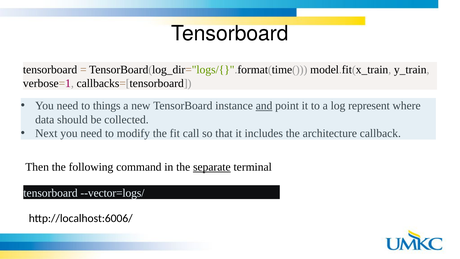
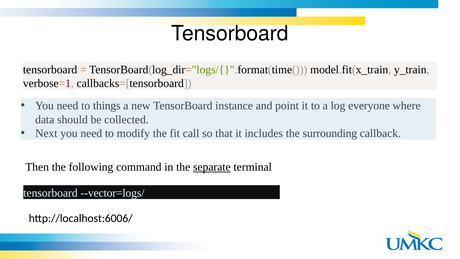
and underline: present -> none (264, 106)
represent: represent -> everyone (369, 106)
architecture: architecture -> surrounding (330, 133)
